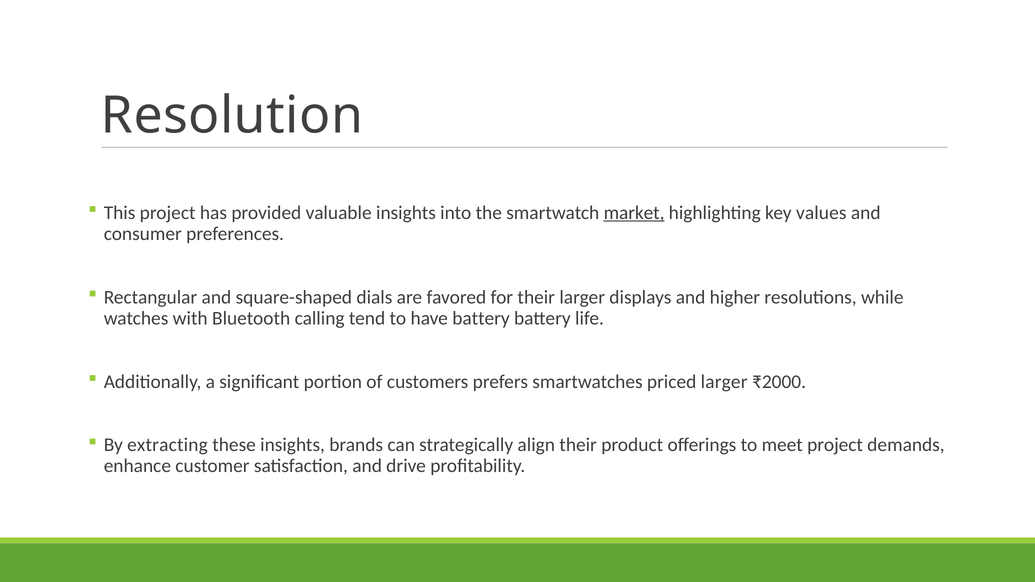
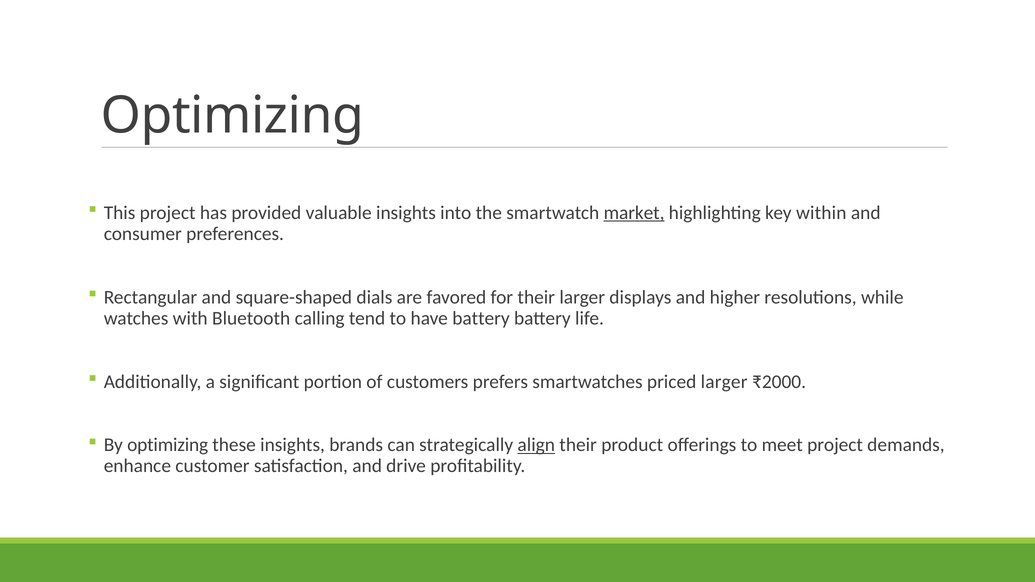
Resolution: Resolution -> Optimizing (232, 116)
values: values -> within (821, 213)
By extracting: extracting -> optimizing (168, 445)
align underline: none -> present (536, 445)
